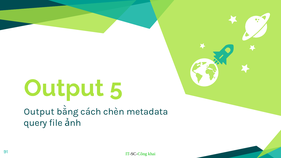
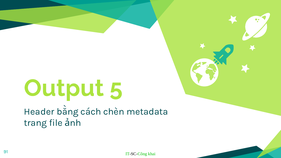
Output: Output -> Header (39, 112)
query: query -> trang (35, 123)
